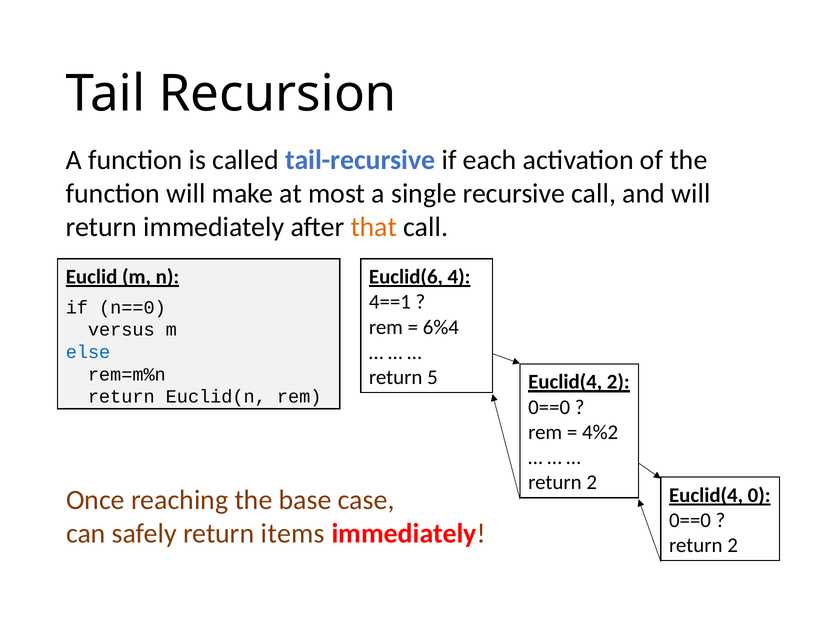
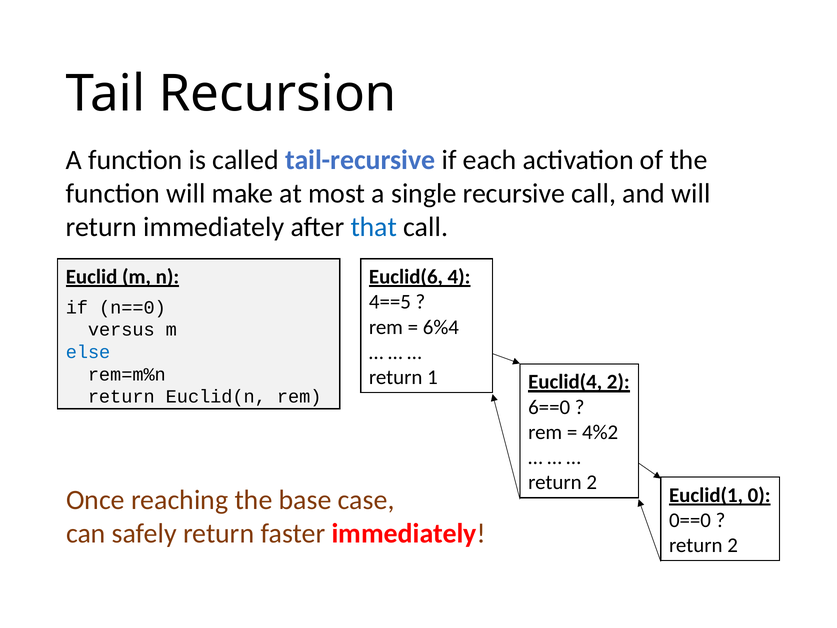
that colour: orange -> blue (374, 227)
4==1: 4==1 -> 4==5 (390, 302)
5: 5 -> 1 (433, 377)
0==0: 0==0 -> 6==0 (549, 407)
Euclid(4: Euclid(4 -> Euclid(1 (706, 495)
items: items -> faster (293, 533)
